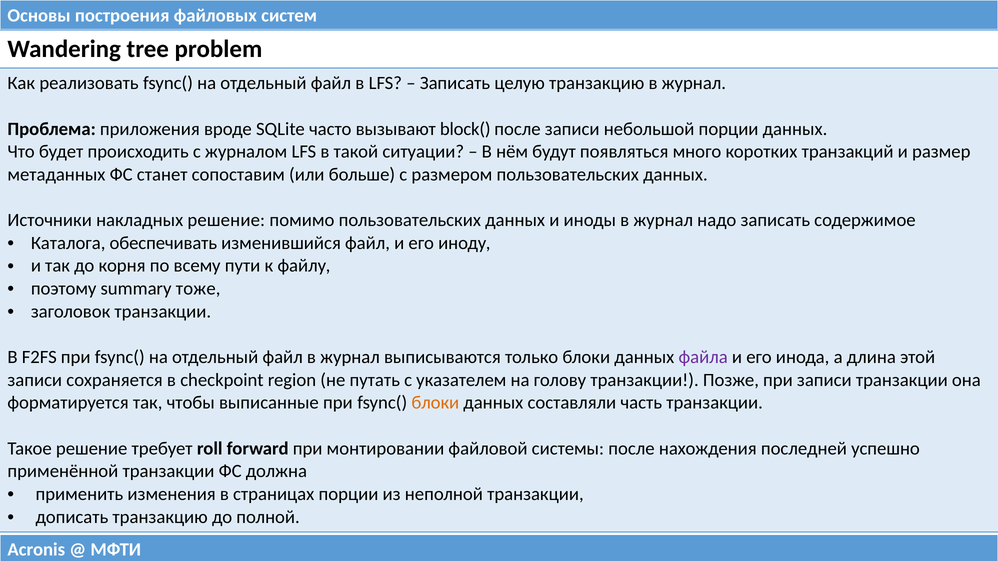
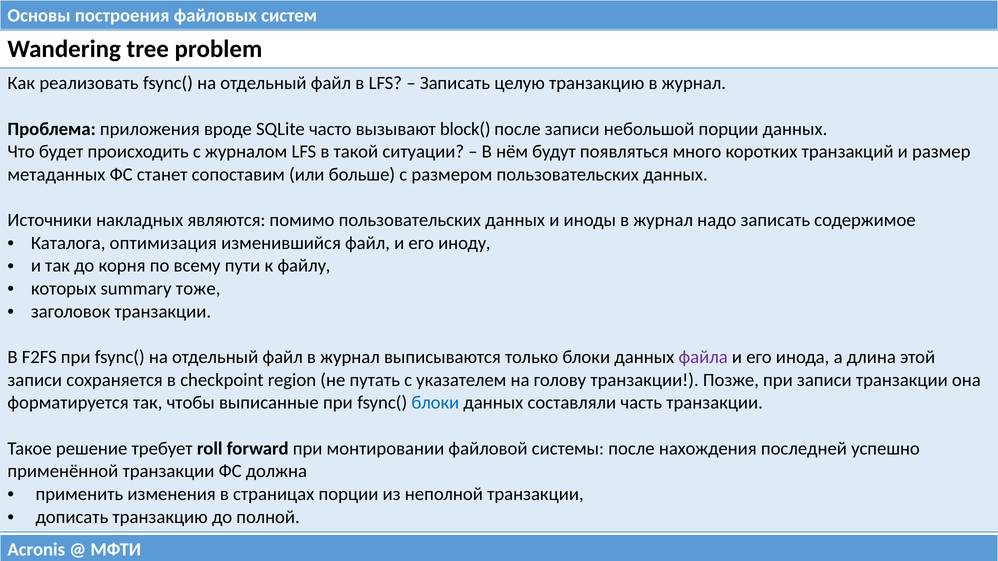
накладных решение: решение -> являются (226, 220)
обеспечивать: обеспечивать -> оптимизация (163, 243)
поэтому: поэтому -> которых (64, 289)
блоки colour: orange -> blue (435, 403)
